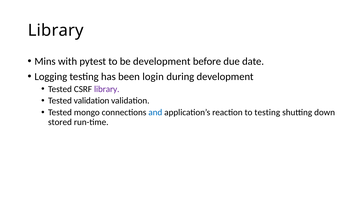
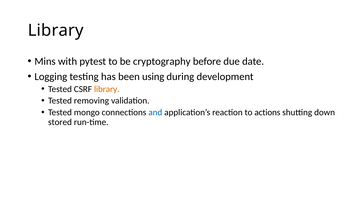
be development: development -> cryptography (162, 61)
login: login -> using (153, 77)
library colour: purple -> orange (107, 89)
Tested validation: validation -> removing (91, 101)
to testing: testing -> actions (267, 112)
